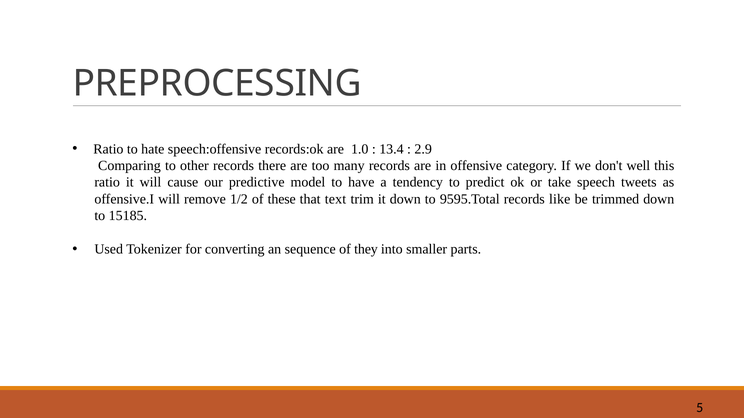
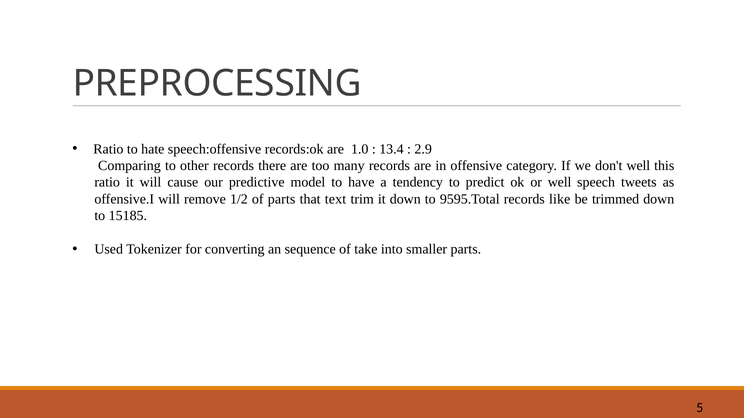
or take: take -> well (560, 183)
of these: these -> parts (282, 199)
they: they -> take (366, 250)
